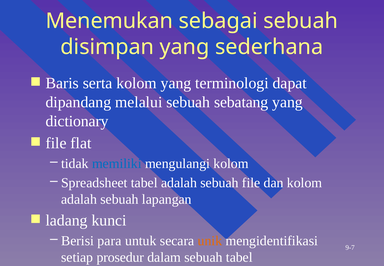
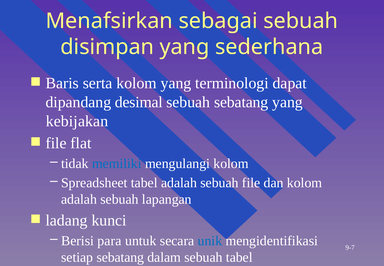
Menemukan: Menemukan -> Menafsirkan (109, 21)
melalui: melalui -> desimal (139, 102)
dictionary: dictionary -> kebijakan (77, 121)
unik colour: orange -> blue (210, 241)
setiap prosedur: prosedur -> sebatang (120, 257)
